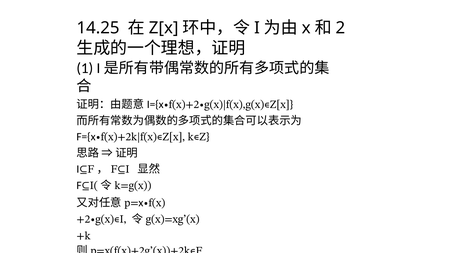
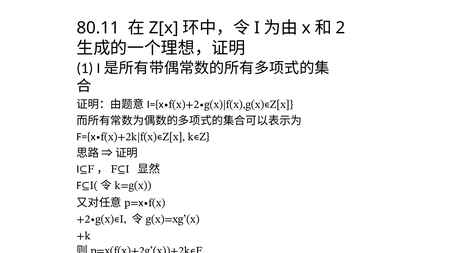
14.25: 14.25 -> 80.11 (98, 28)
